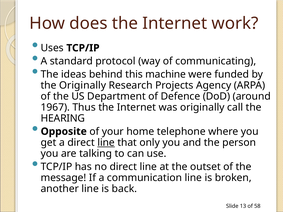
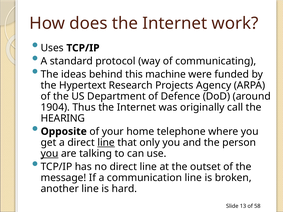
the Originally: Originally -> Hypertext (83, 85)
1967: 1967 -> 1904 (55, 107)
you underline: none -> present (50, 154)
back: back -> hard (124, 189)
